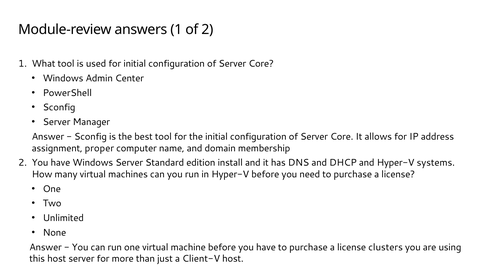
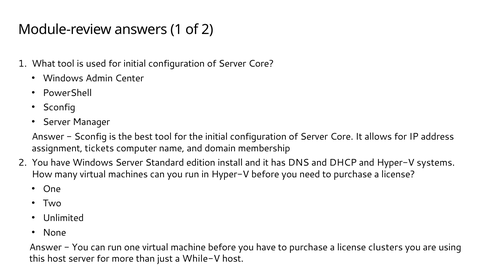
proper: proper -> tickets (99, 148)
Client-V: Client-V -> While-V (201, 259)
